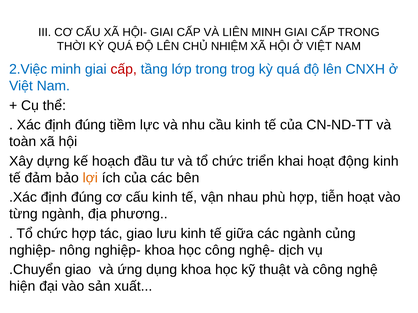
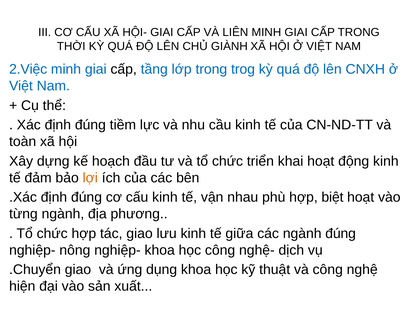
NHIỆM: NHIỆM -> GIÀNH (229, 46)
cấp colour: red -> black (124, 69)
tiễn: tiễn -> biệt (332, 198)
ngành củng: củng -> đúng (341, 234)
